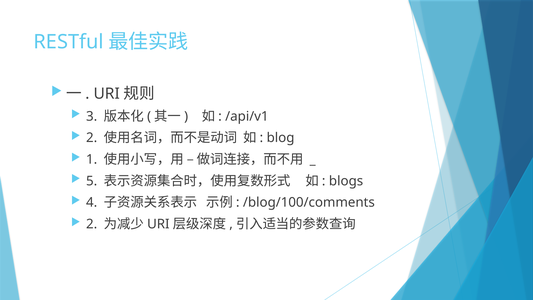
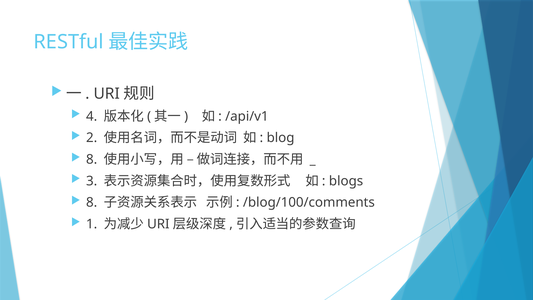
3: 3 -> 4 (92, 116)
1: 1 -> 8 (92, 159)
5: 5 -> 3 (92, 181)
4: 4 -> 8 (92, 202)
2: 2 -> 1 (92, 224)
